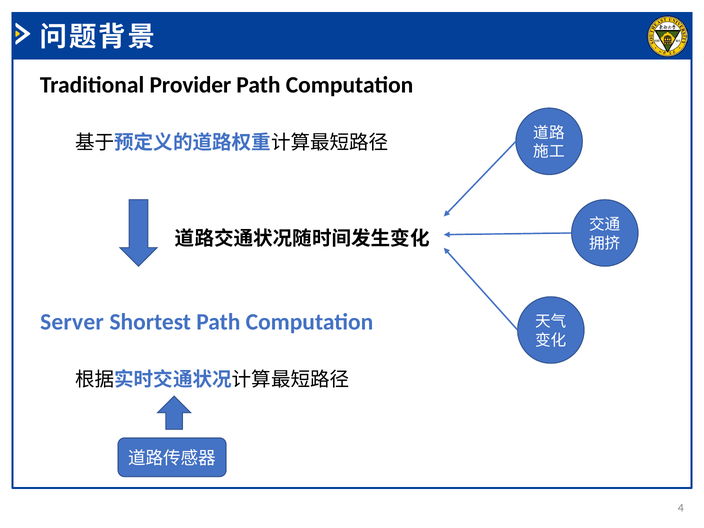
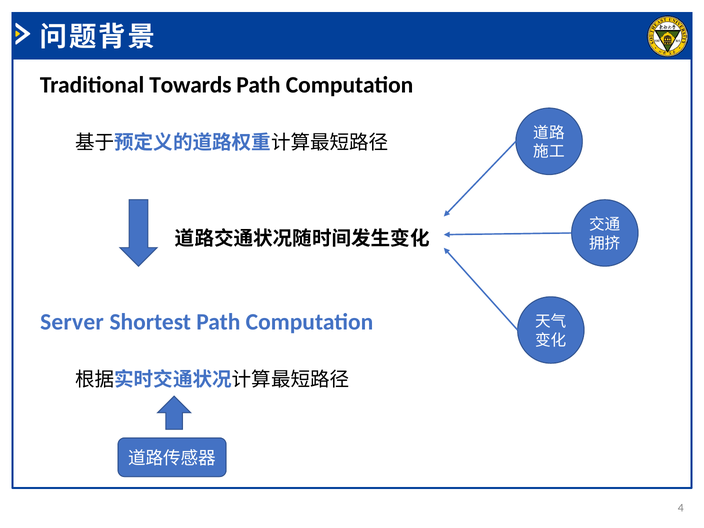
Provider: Provider -> Towards (190, 85)
